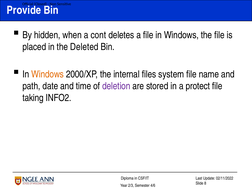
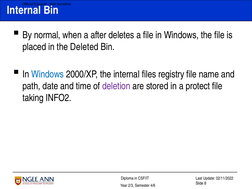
Provide: Provide -> Internal (24, 10)
hidden: hidden -> normal (47, 35)
cont: cont -> after (98, 35)
Windows colour: orange -> blue (48, 74)
system: system -> registry (171, 74)
